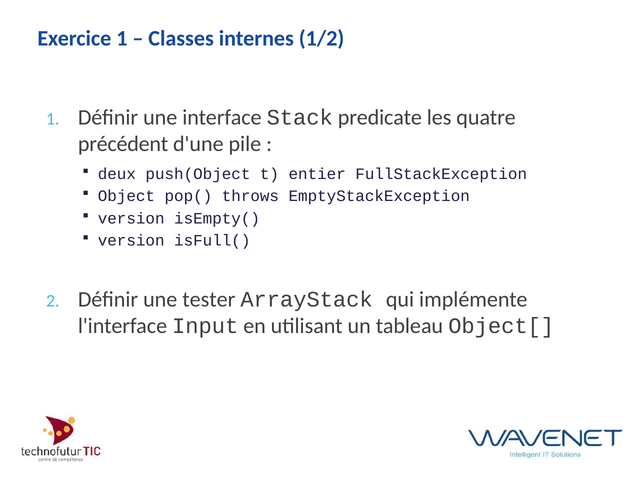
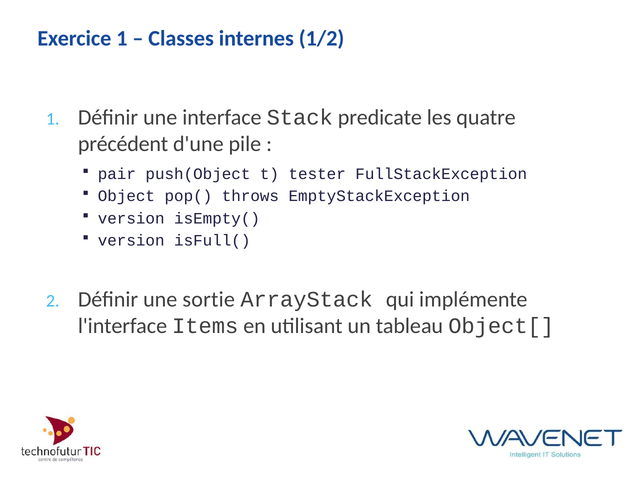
deux: deux -> pair (117, 174)
entier: entier -> tester (317, 174)
tester: tester -> sortie (209, 299)
Input: Input -> Items (205, 326)
